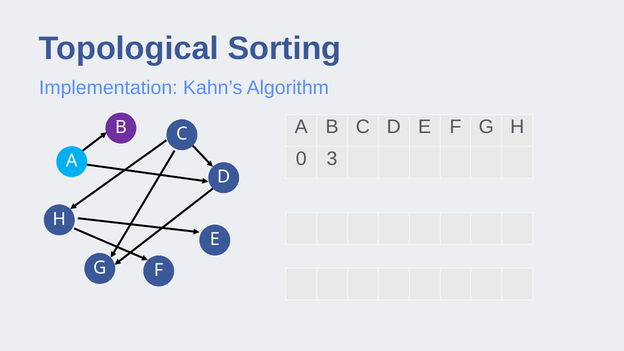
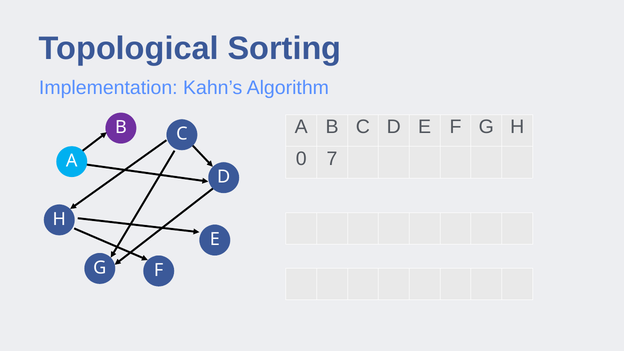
3: 3 -> 7 (332, 159)
